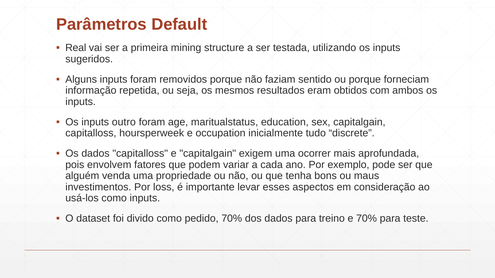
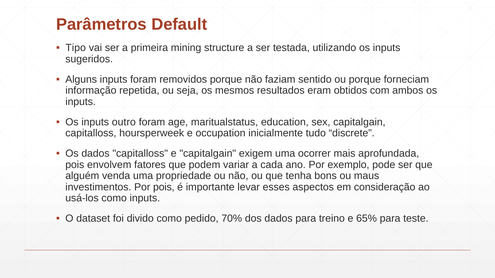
Real: Real -> Tipo (76, 48)
Por loss: loss -> pois (164, 187)
e 70%: 70% -> 65% (367, 219)
